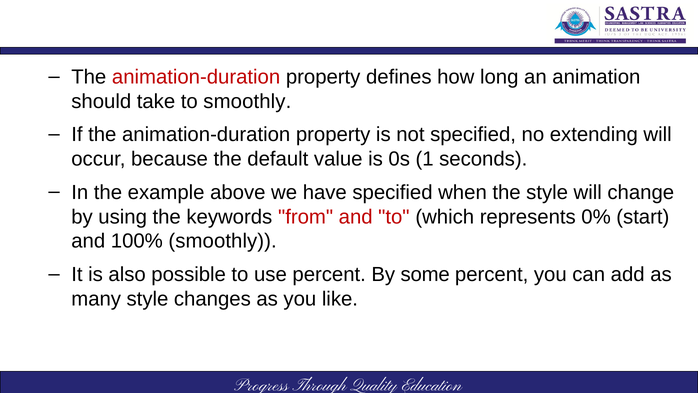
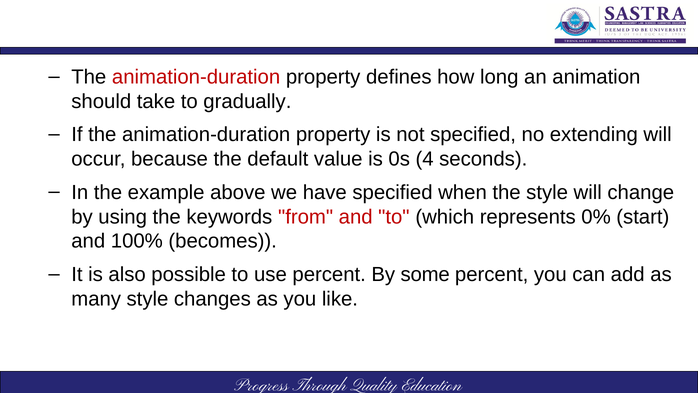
to smoothly: smoothly -> gradually (247, 101)
1: 1 -> 4 (425, 159)
100% smoothly: smoothly -> becomes (223, 241)
